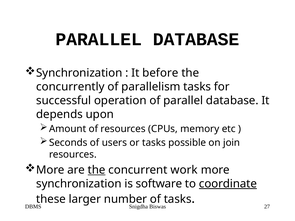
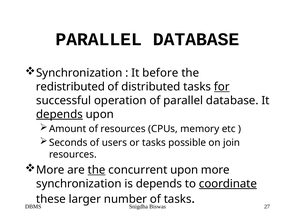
concurrently: concurrently -> redistributed (70, 87)
parallelism: parallelism -> distributed (151, 87)
for underline: none -> present (222, 87)
depends underline: none -> present (59, 114)
concurrent work: work -> upon (184, 170)
is software: software -> depends (159, 184)
